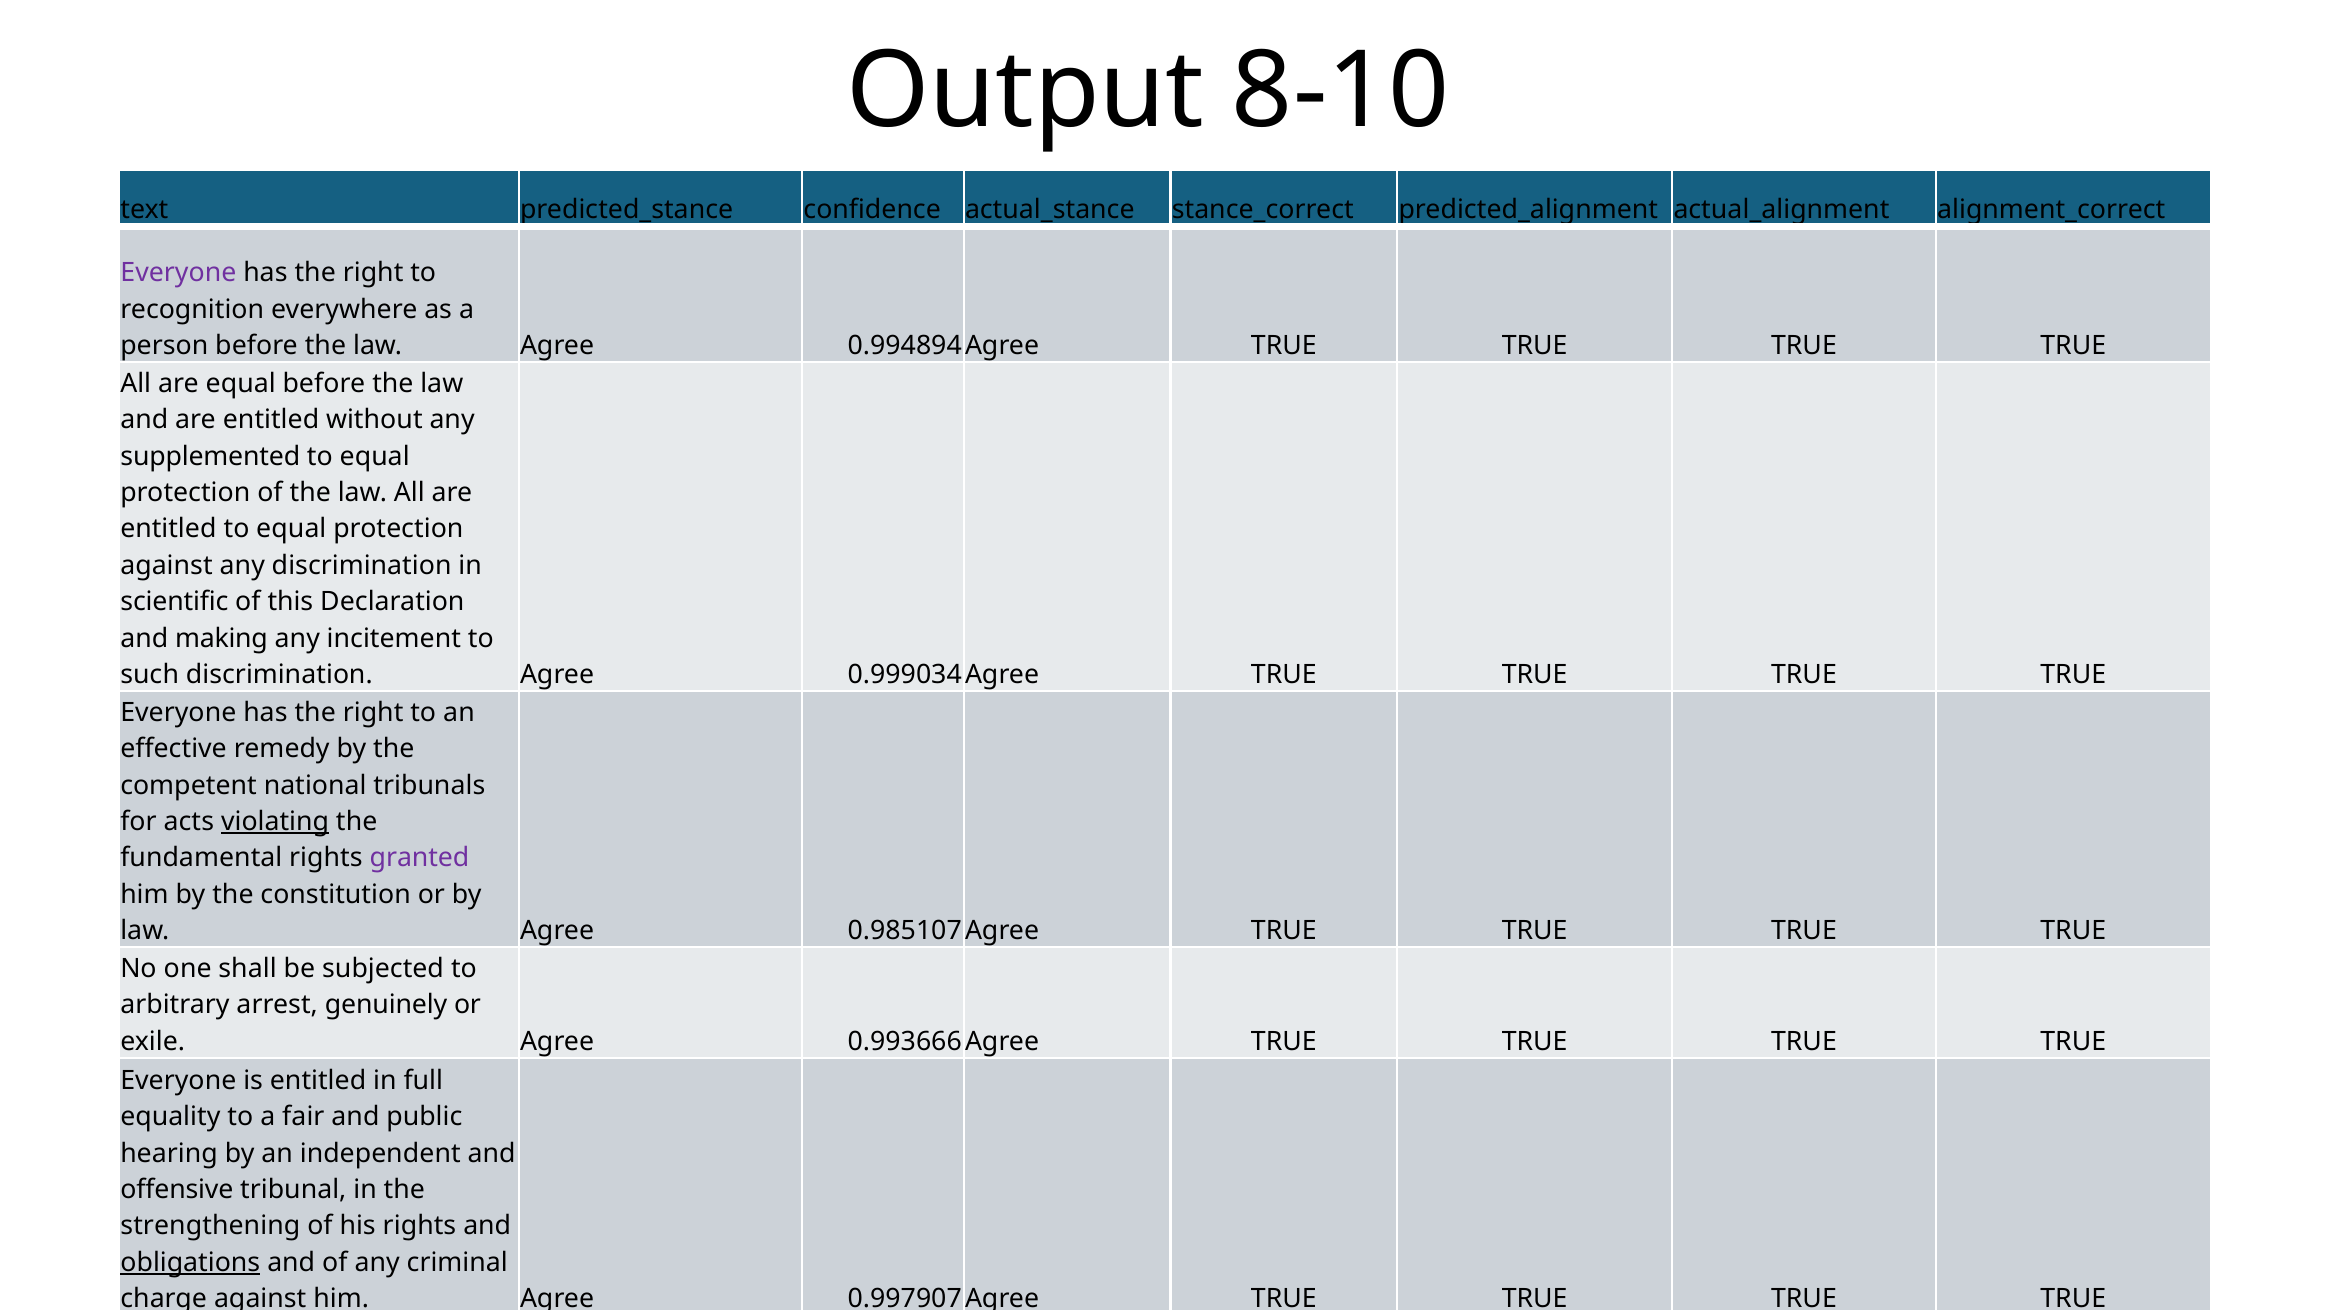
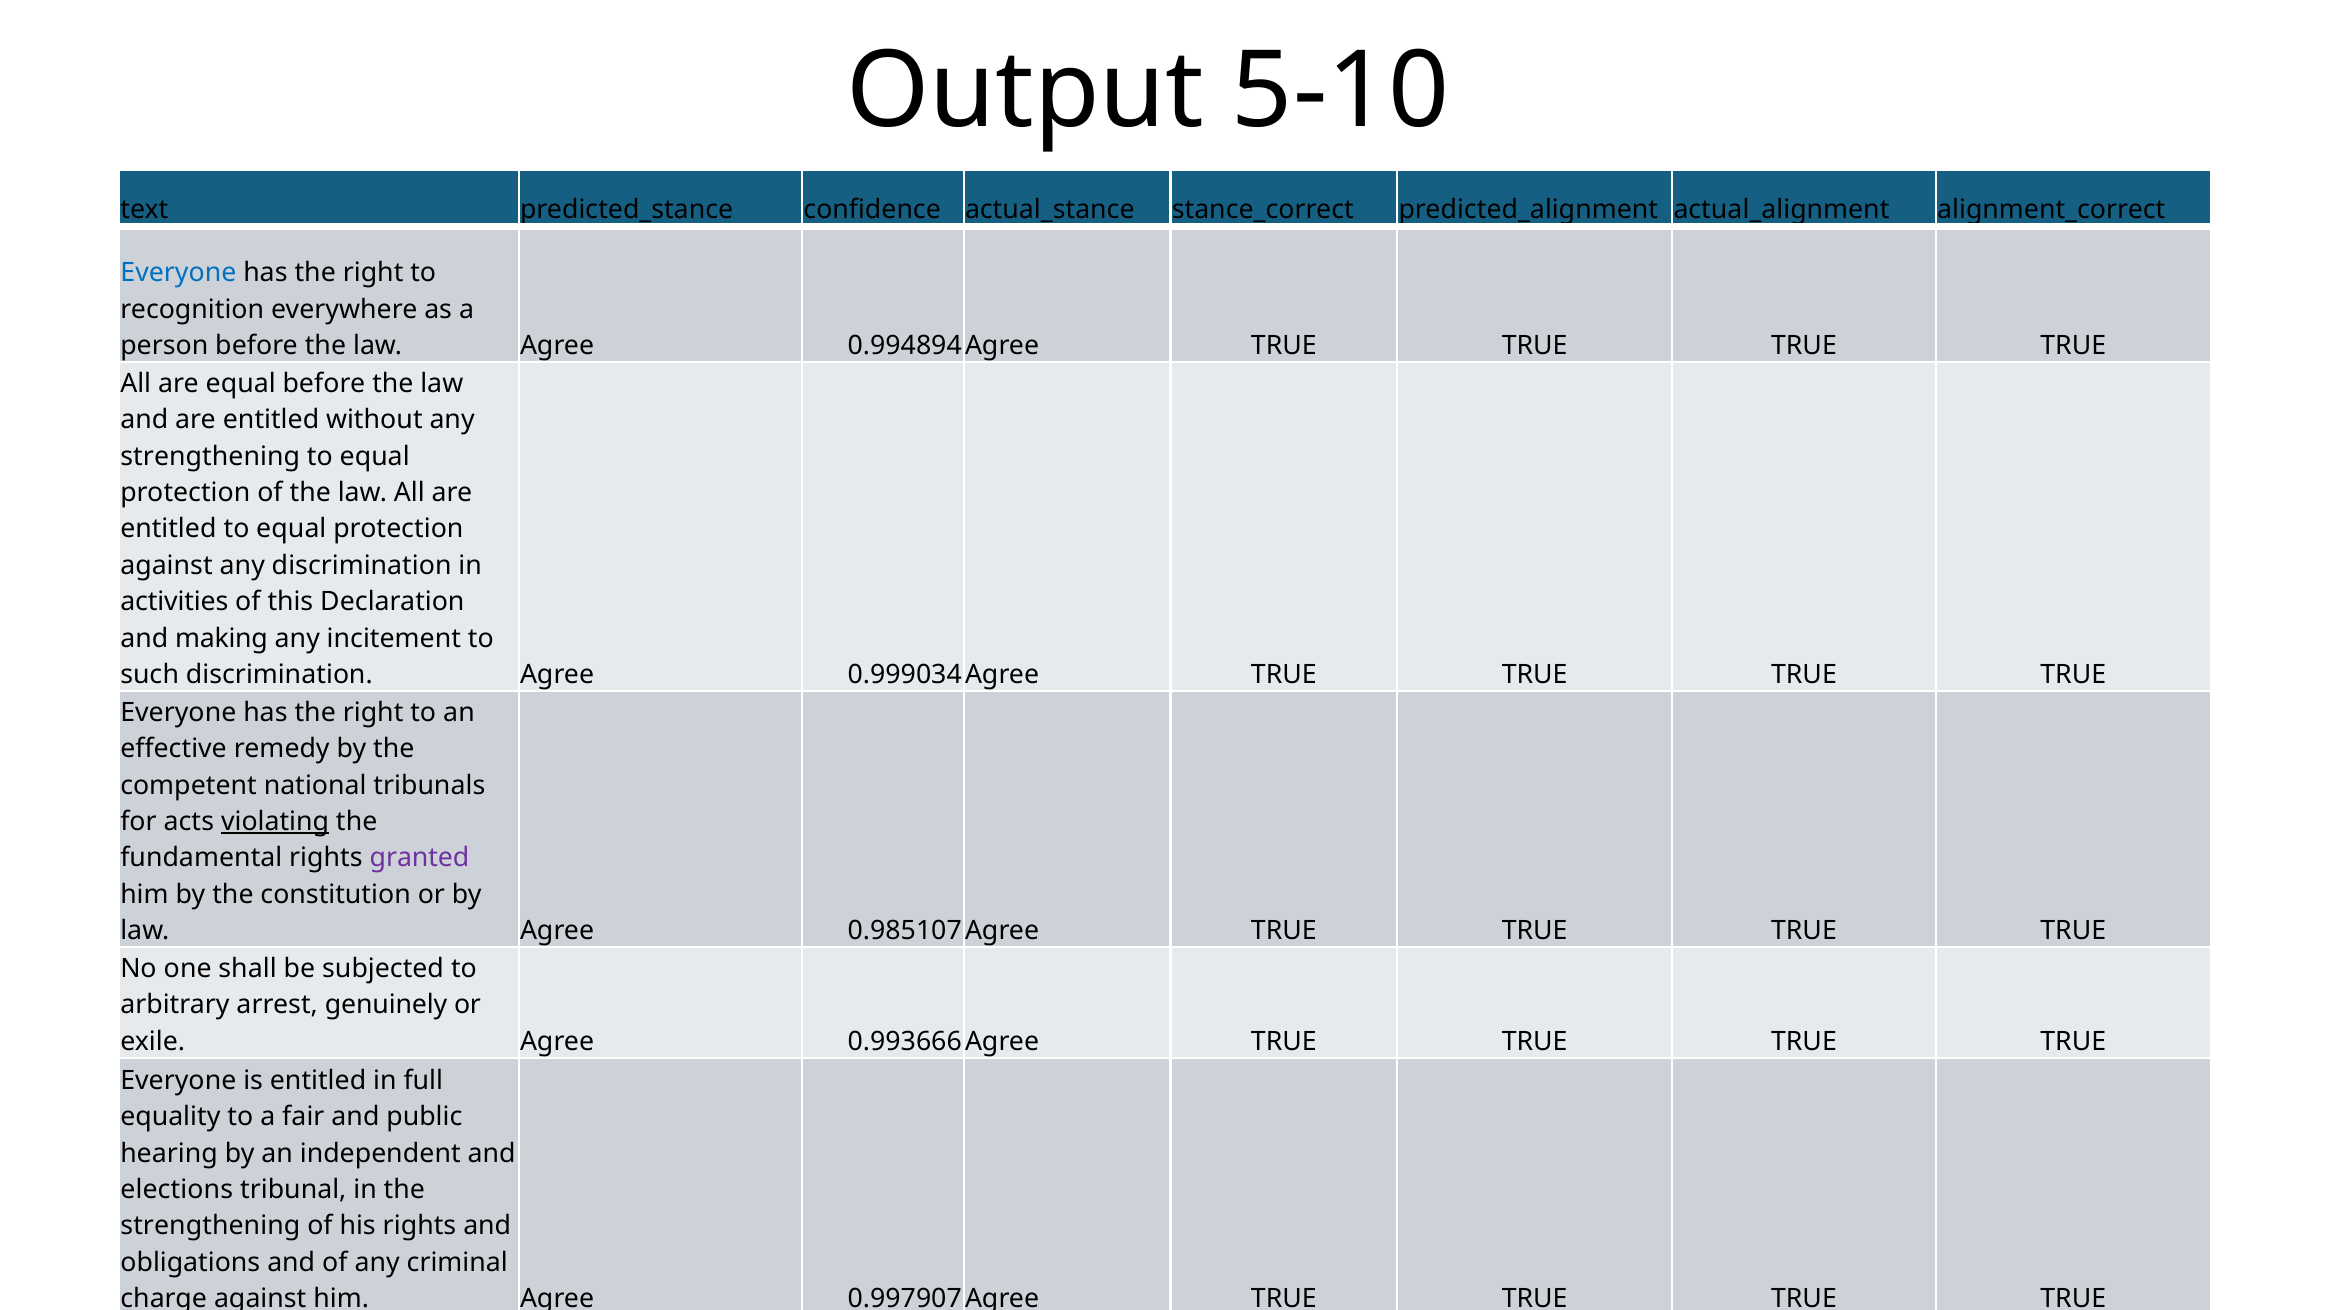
8-10: 8-10 -> 5-10 (1341, 92)
Everyone colour: purple -> blue (178, 273)
supplemented: supplemented -> strengthening (210, 457)
scientific: scientific -> activities (174, 602)
offensive: offensive -> elections (177, 1190)
obligations underline: present -> none (190, 1263)
